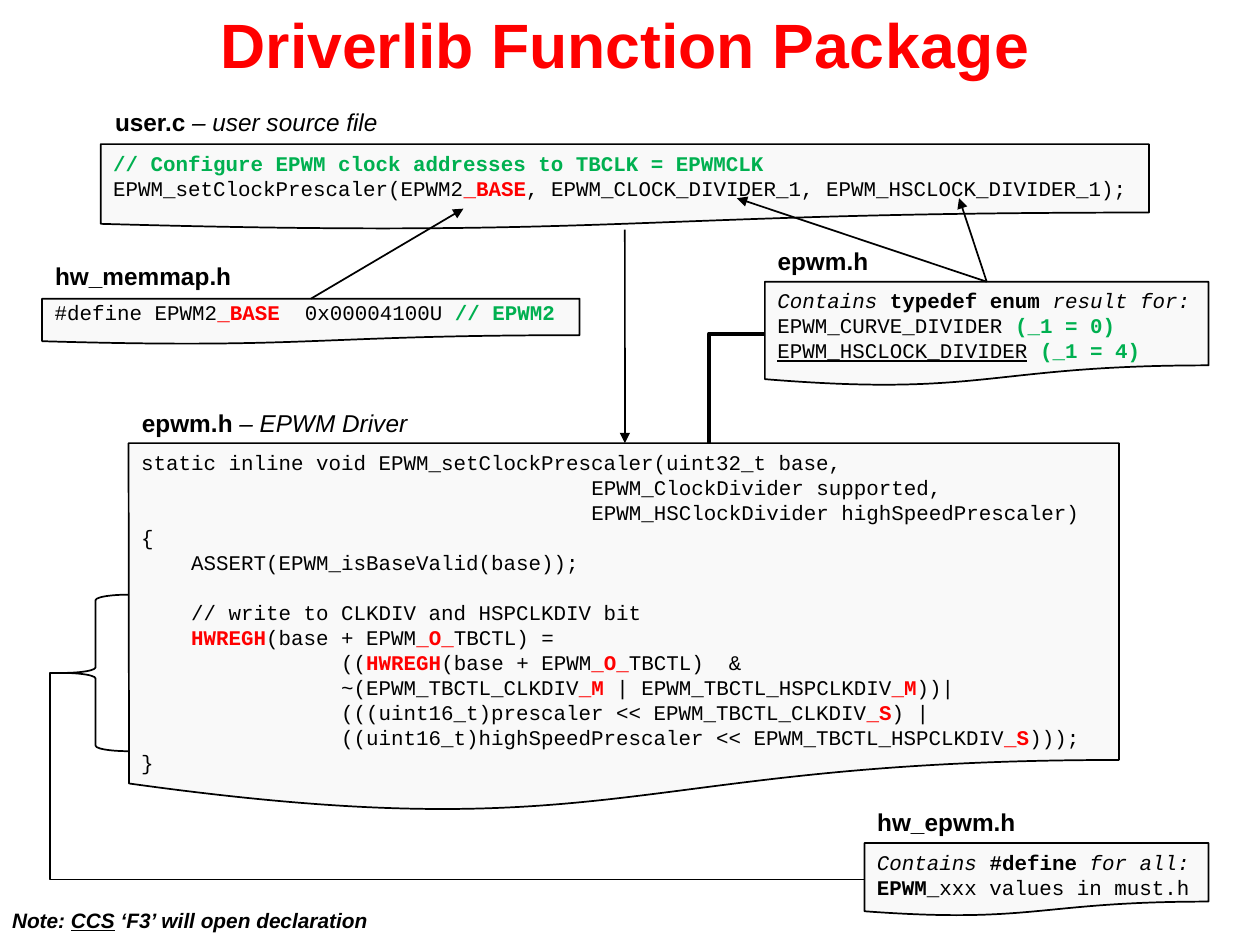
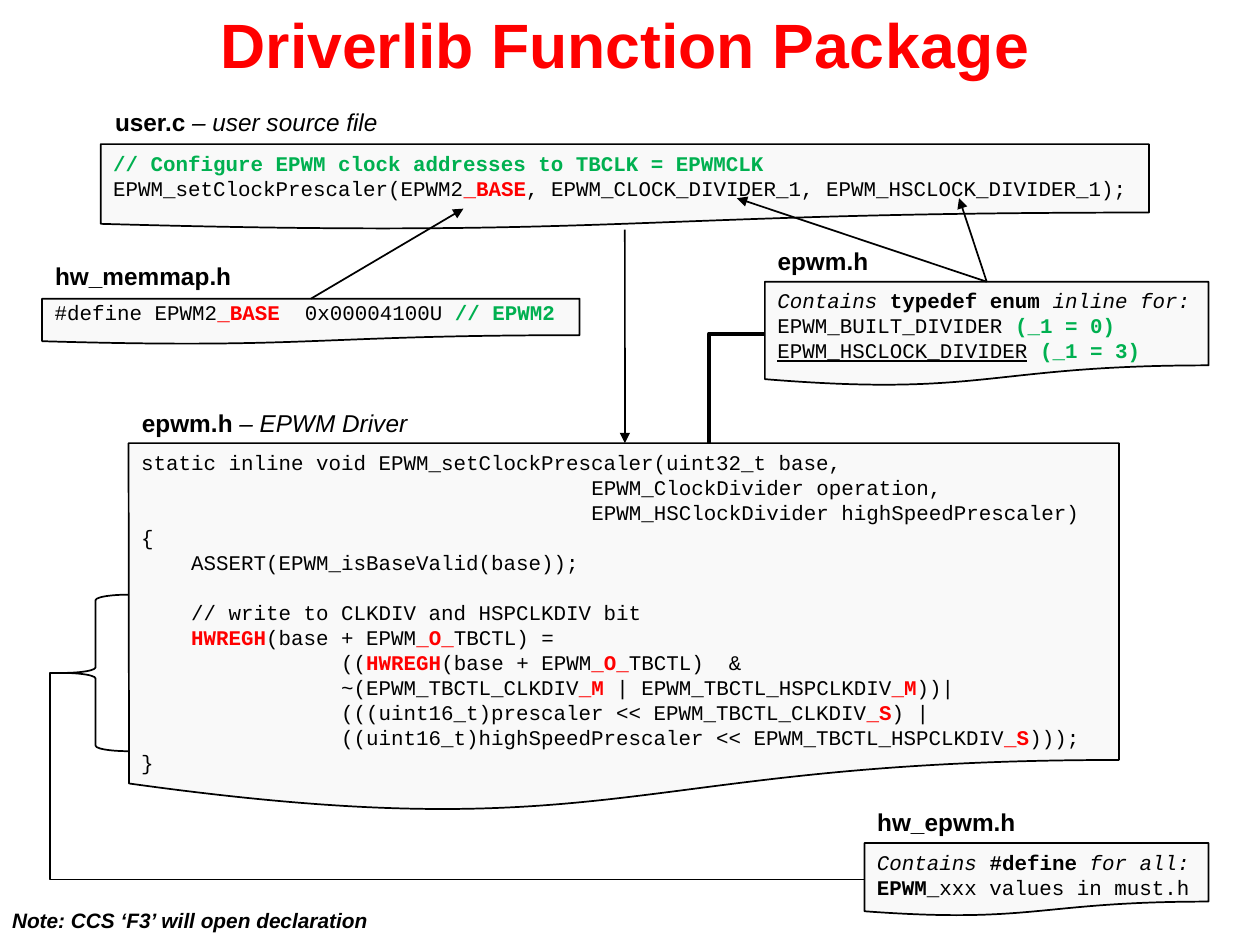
enum result: result -> inline (1090, 302)
EPWM_CURVE_DIVIDER: EPWM_CURVE_DIVIDER -> EPWM_BUILT_DIVIDER (890, 327)
4: 4 -> 3 (1128, 352)
supported: supported -> operation (879, 488)
CCS underline: present -> none (93, 920)
